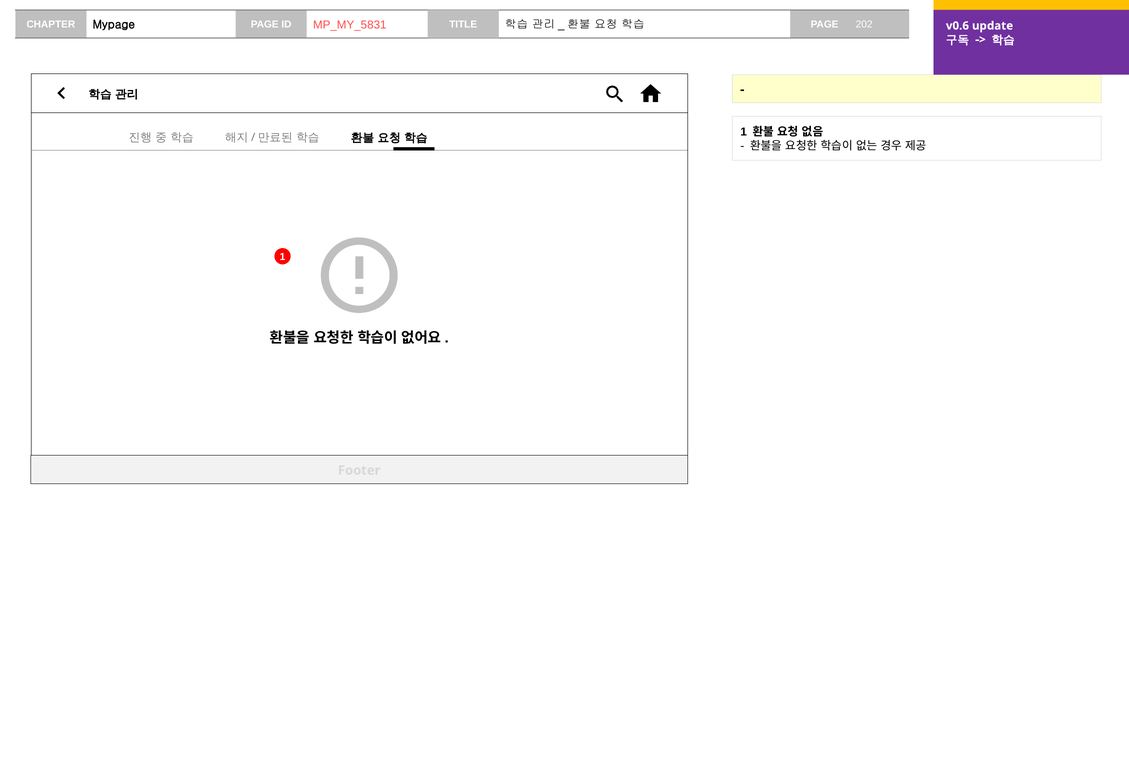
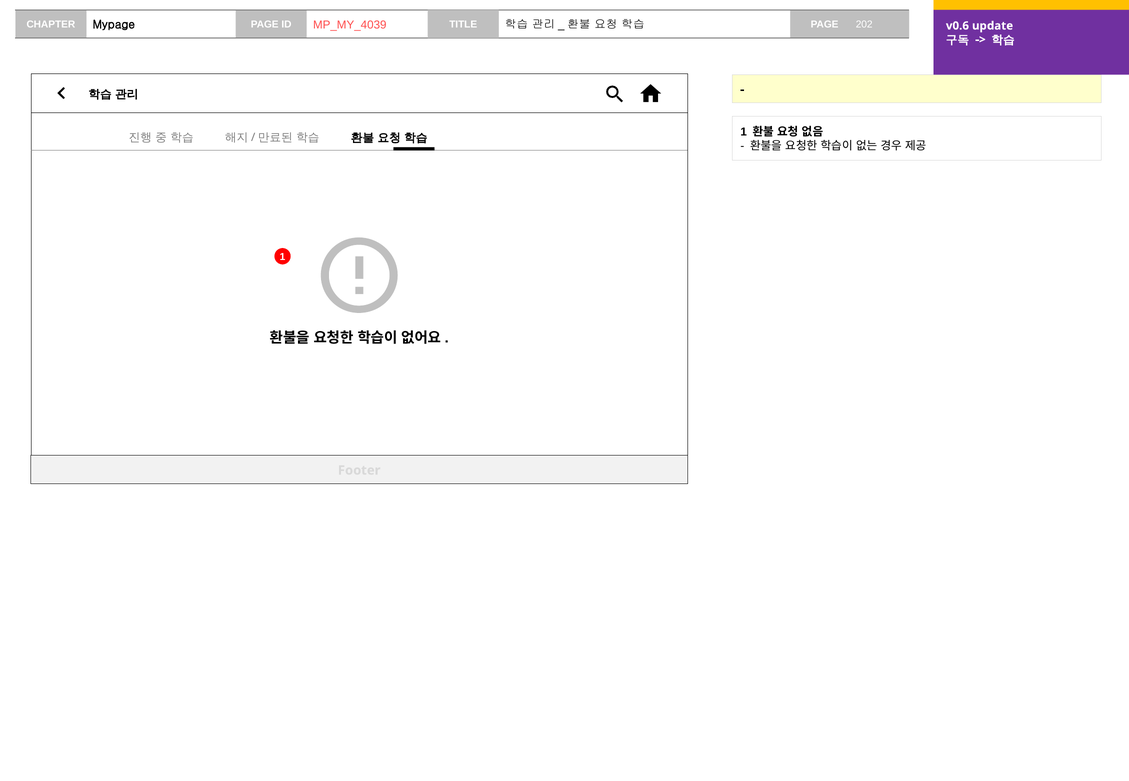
MP_MY_5831: MP_MY_5831 -> MP_MY_4039 (350, 25)
